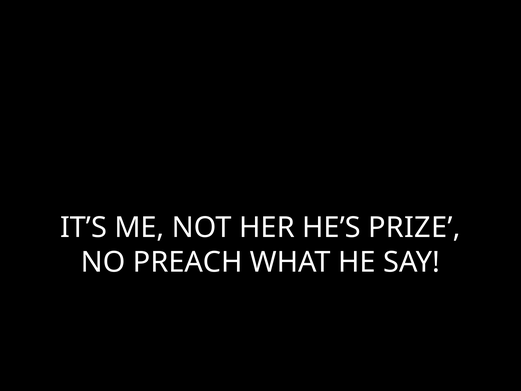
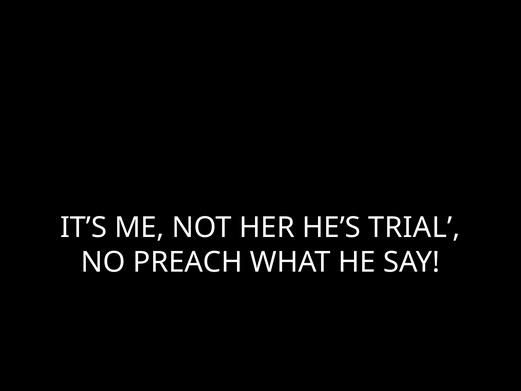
PRIZE: PRIZE -> TRIAL (414, 227)
